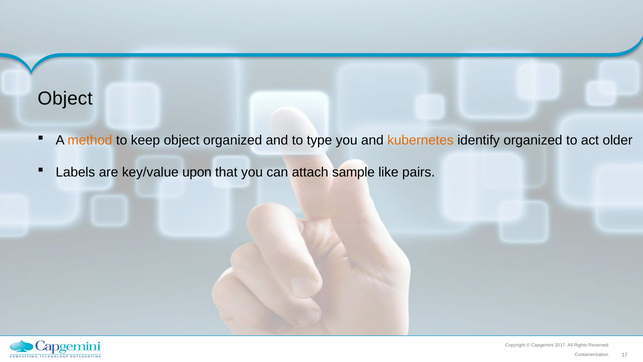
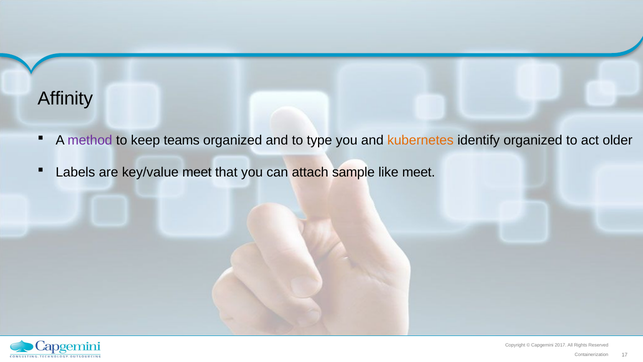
Object: Object -> Affinity (65, 99)
method colour: orange -> purple (90, 140)
keep object: object -> teams (182, 140)
key/value upon: upon -> meet (197, 172)
like pairs: pairs -> meet (419, 172)
